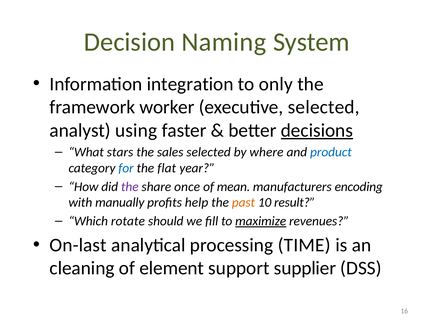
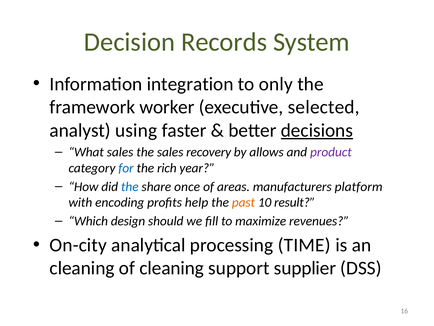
Naming: Naming -> Records (224, 42)
What stars: stars -> sales (120, 152)
sales selected: selected -> recovery (209, 152)
where: where -> allows (267, 152)
product colour: blue -> purple (331, 152)
flat: flat -> rich (167, 168)
the colour: purple -> blue (130, 186)
mean: mean -> areas (233, 186)
encoding: encoding -> platform (359, 186)
manually: manually -> encoding (120, 202)
rotate: rotate -> design (128, 221)
maximize underline: present -> none (261, 221)
On-last: On-last -> On-city (78, 245)
of element: element -> cleaning (172, 268)
